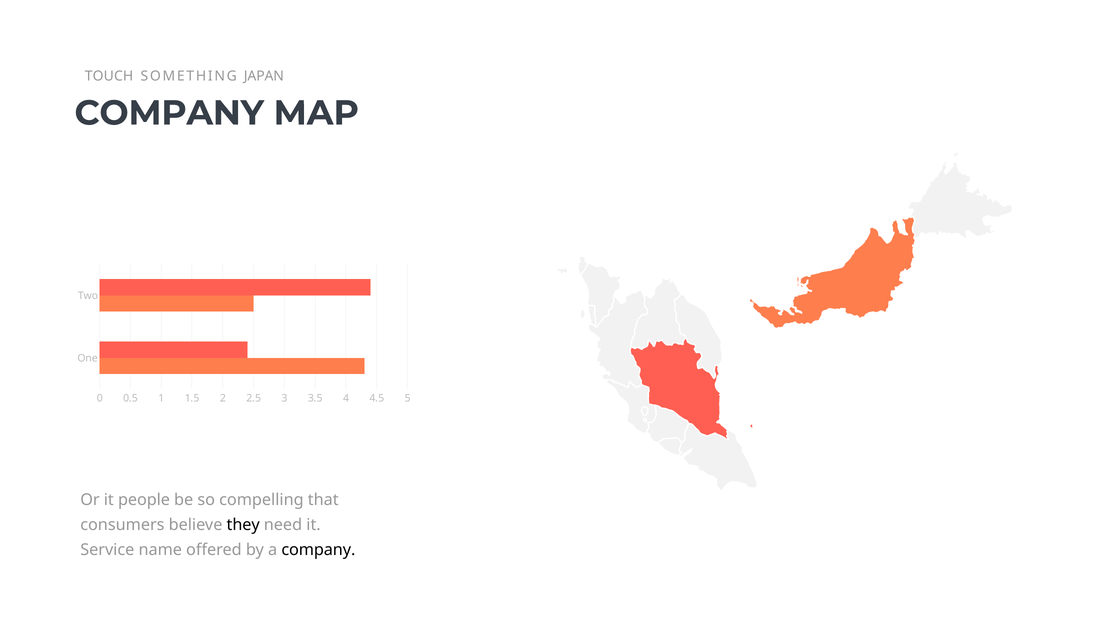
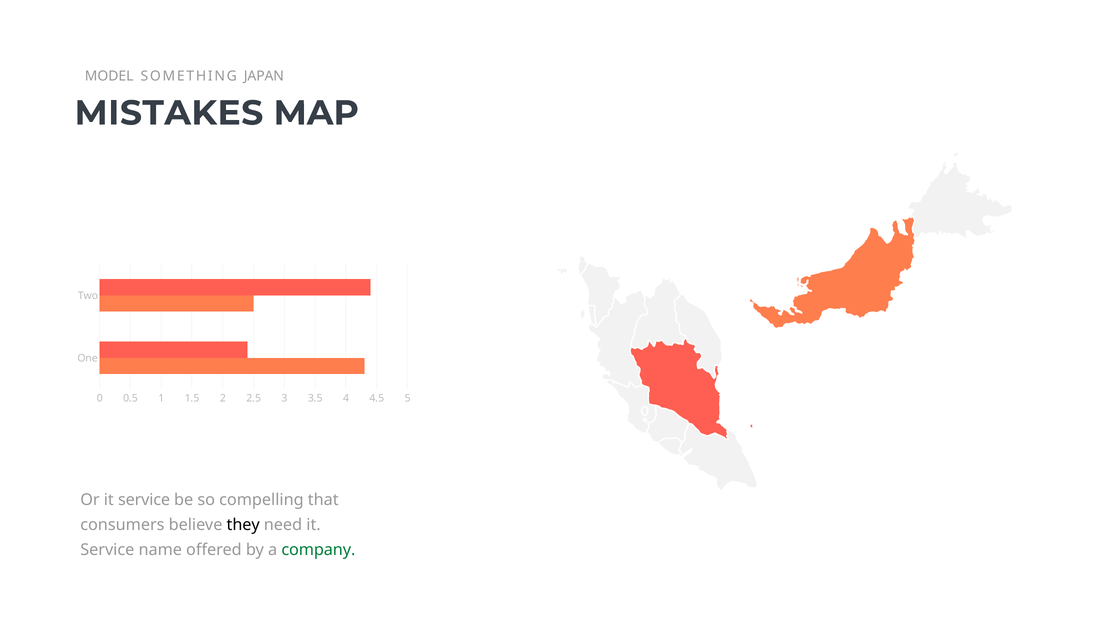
TOUCH: TOUCH -> MODEL (109, 76)
COMPANY: COMPANY -> MISTAKES (169, 113)
Or it people: people -> service (144, 500)
company colour: black -> green (318, 550)
